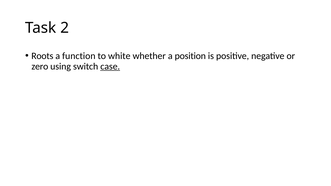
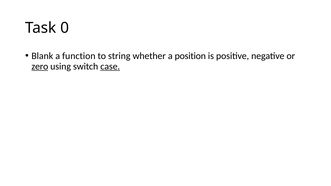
2: 2 -> 0 (65, 28)
Roots: Roots -> Blank (42, 56)
white: white -> string (119, 56)
zero underline: none -> present (40, 66)
